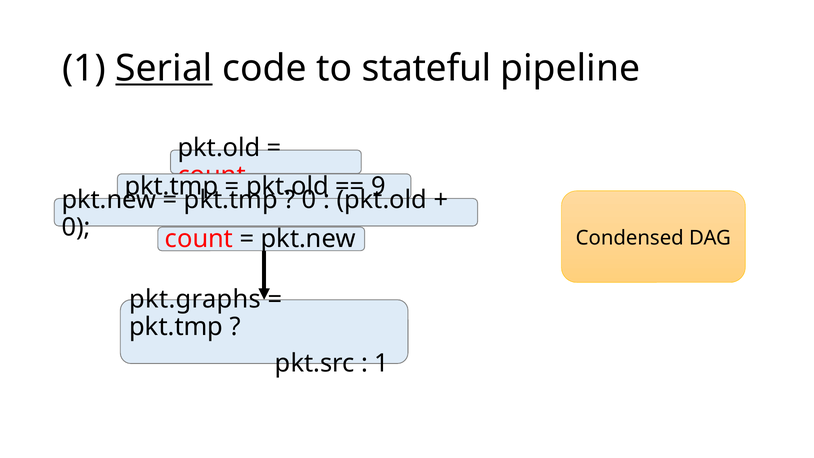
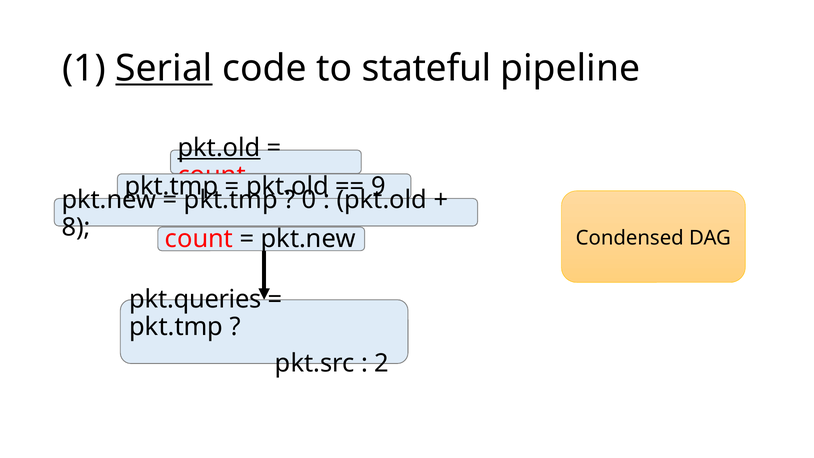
pkt.old underline: none -> present (219, 148)
0: 0 -> 8 (76, 227)
pkt.graphs: pkt.graphs -> pkt.queries (195, 299)
1: 1 -> 2 (382, 363)
